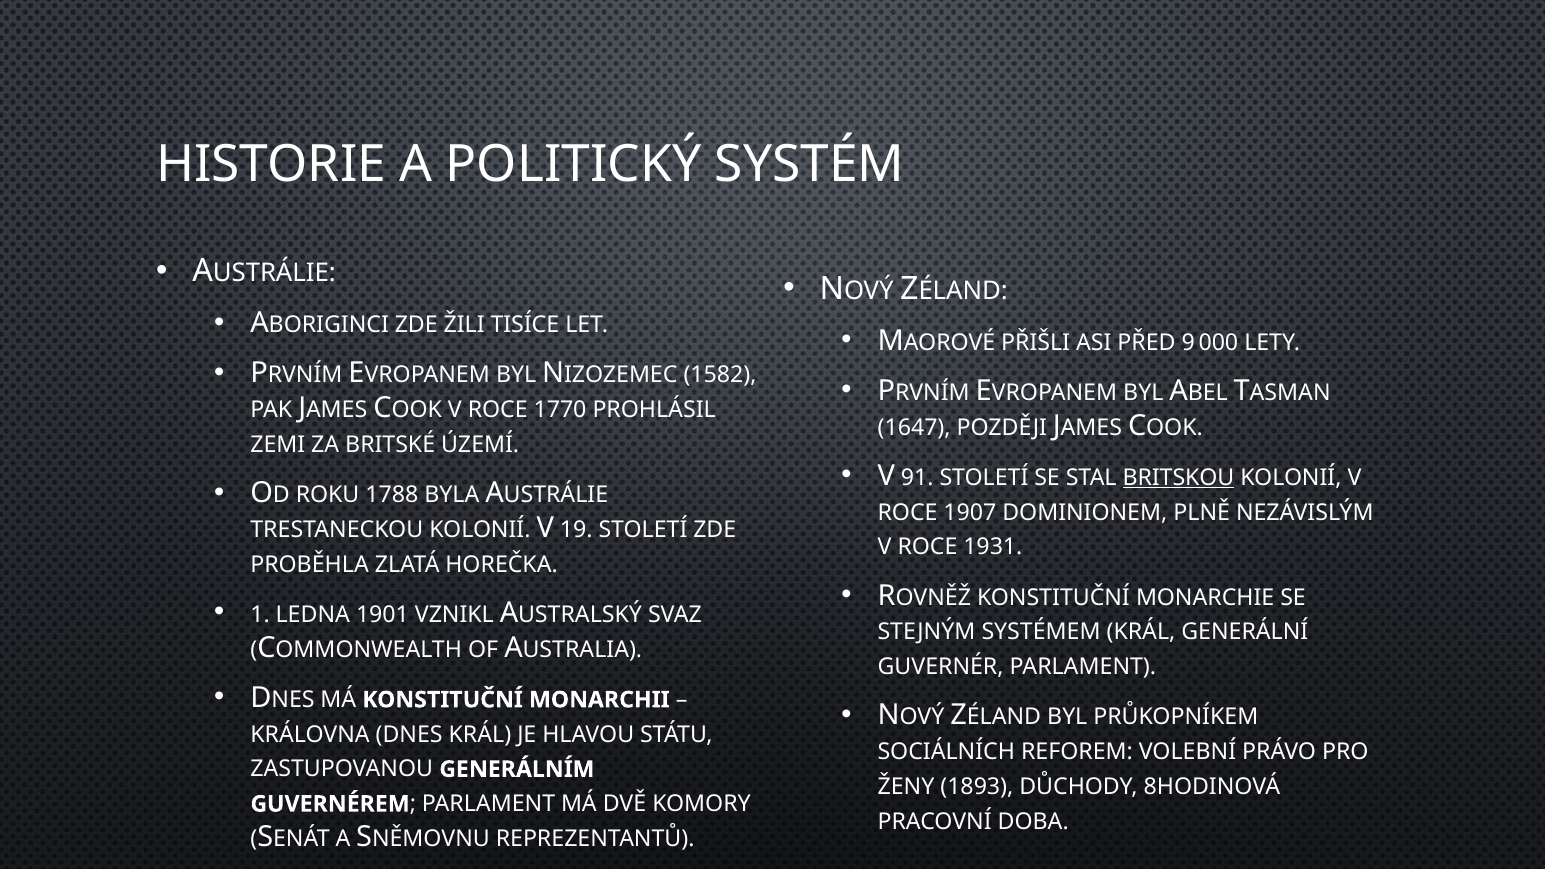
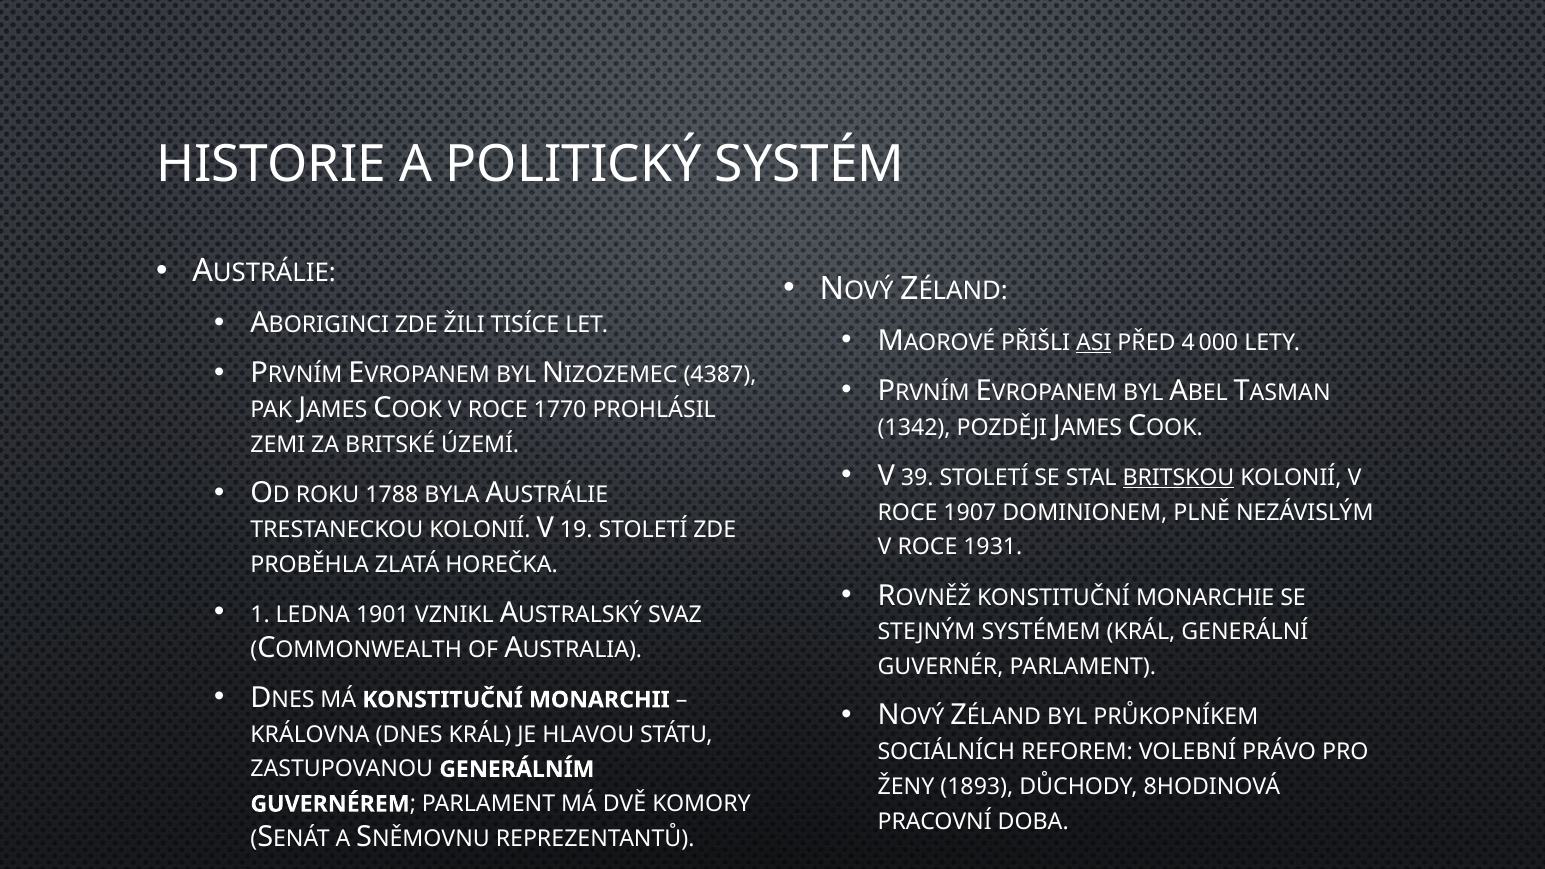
ASI underline: none -> present (1094, 343)
9: 9 -> 4 (1188, 343)
1582: 1582 -> 4387 (720, 375)
1647: 1647 -> 1342 (914, 428)
91: 91 -> 39 (917, 478)
